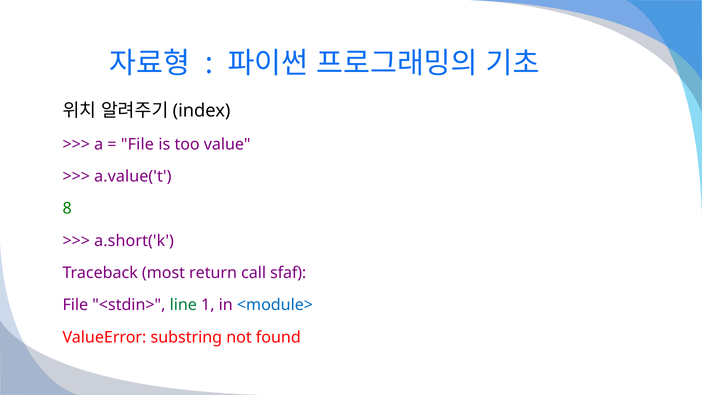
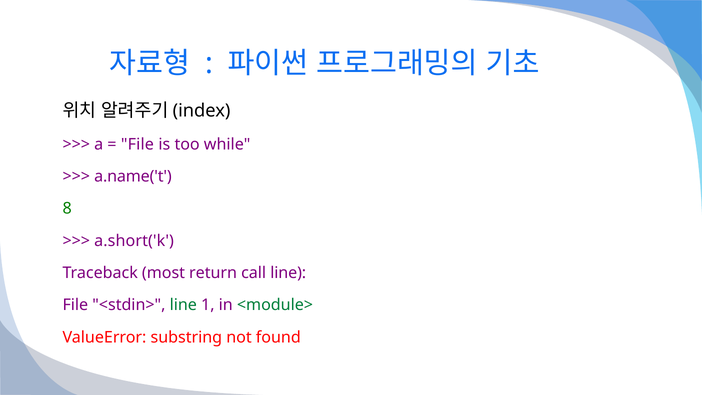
value: value -> while (227, 144)
a.value('t: a.value('t -> a.name('t (133, 176)
call sfaf: sfaf -> line (288, 273)
<module> colour: blue -> green (275, 305)
